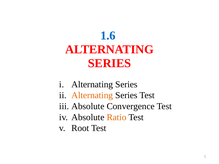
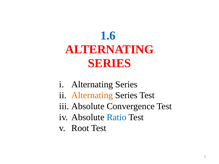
Ratio colour: orange -> blue (117, 117)
